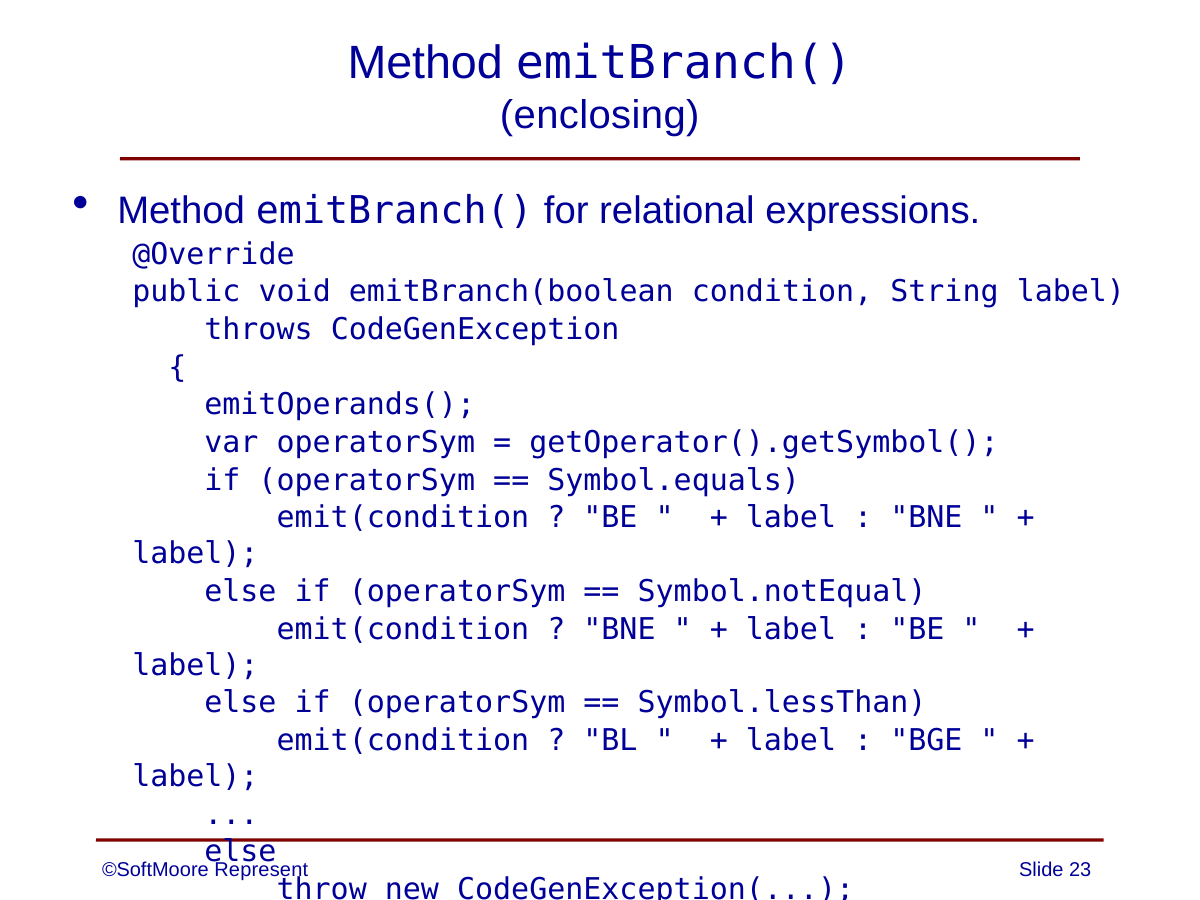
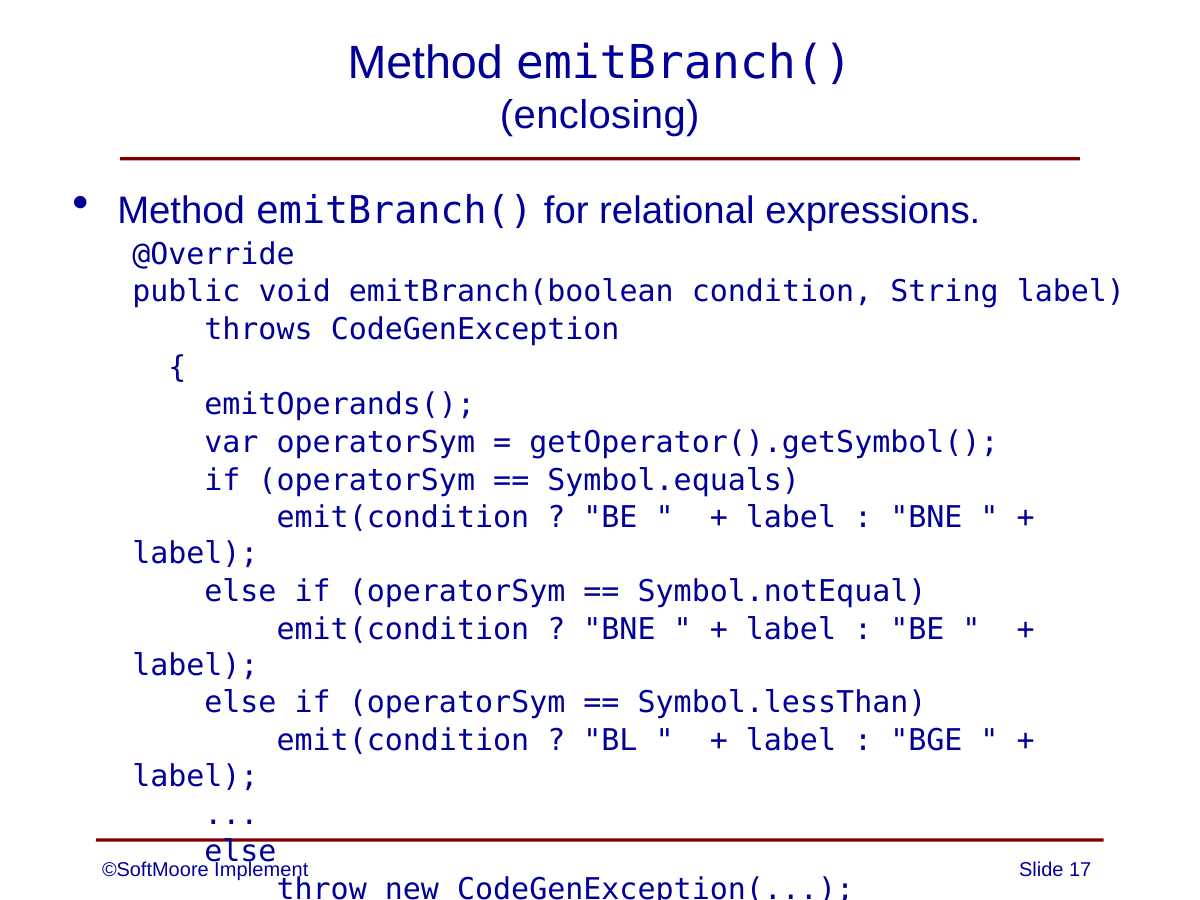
Represent: Represent -> Implement (261, 869)
23: 23 -> 17 (1080, 869)
